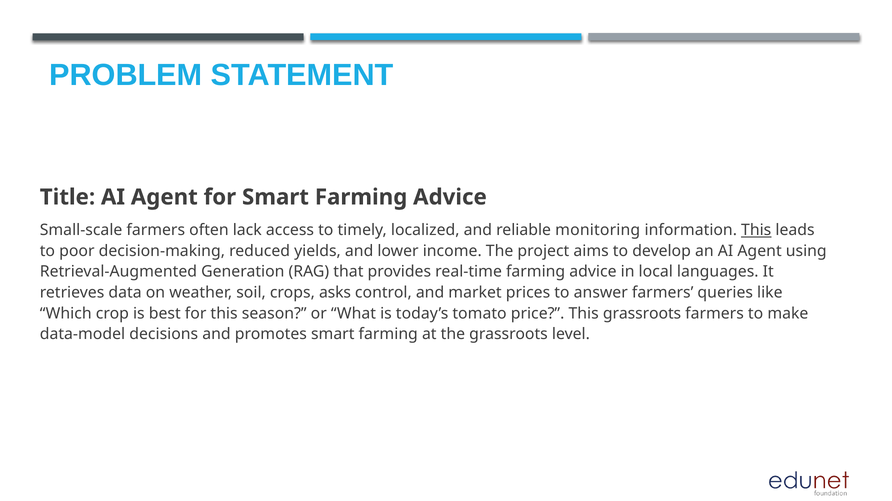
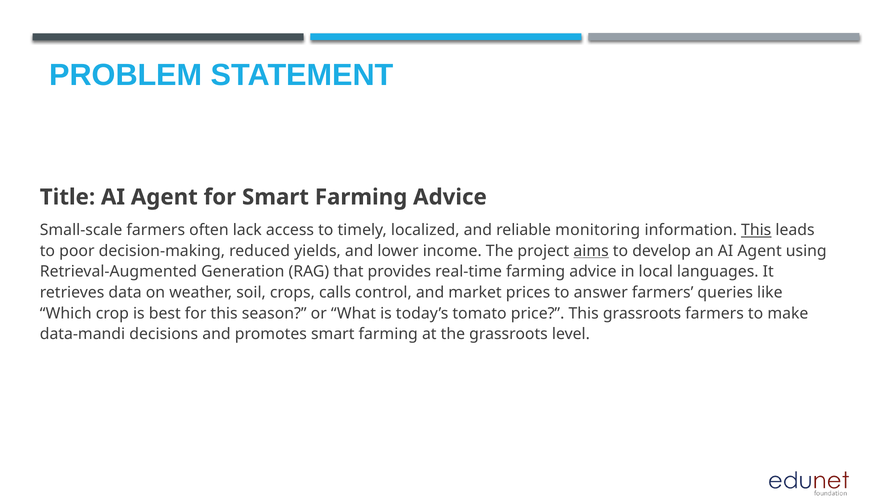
aims underline: none -> present (591, 251)
asks: asks -> calls (335, 293)
data-model: data-model -> data-mandi (82, 335)
